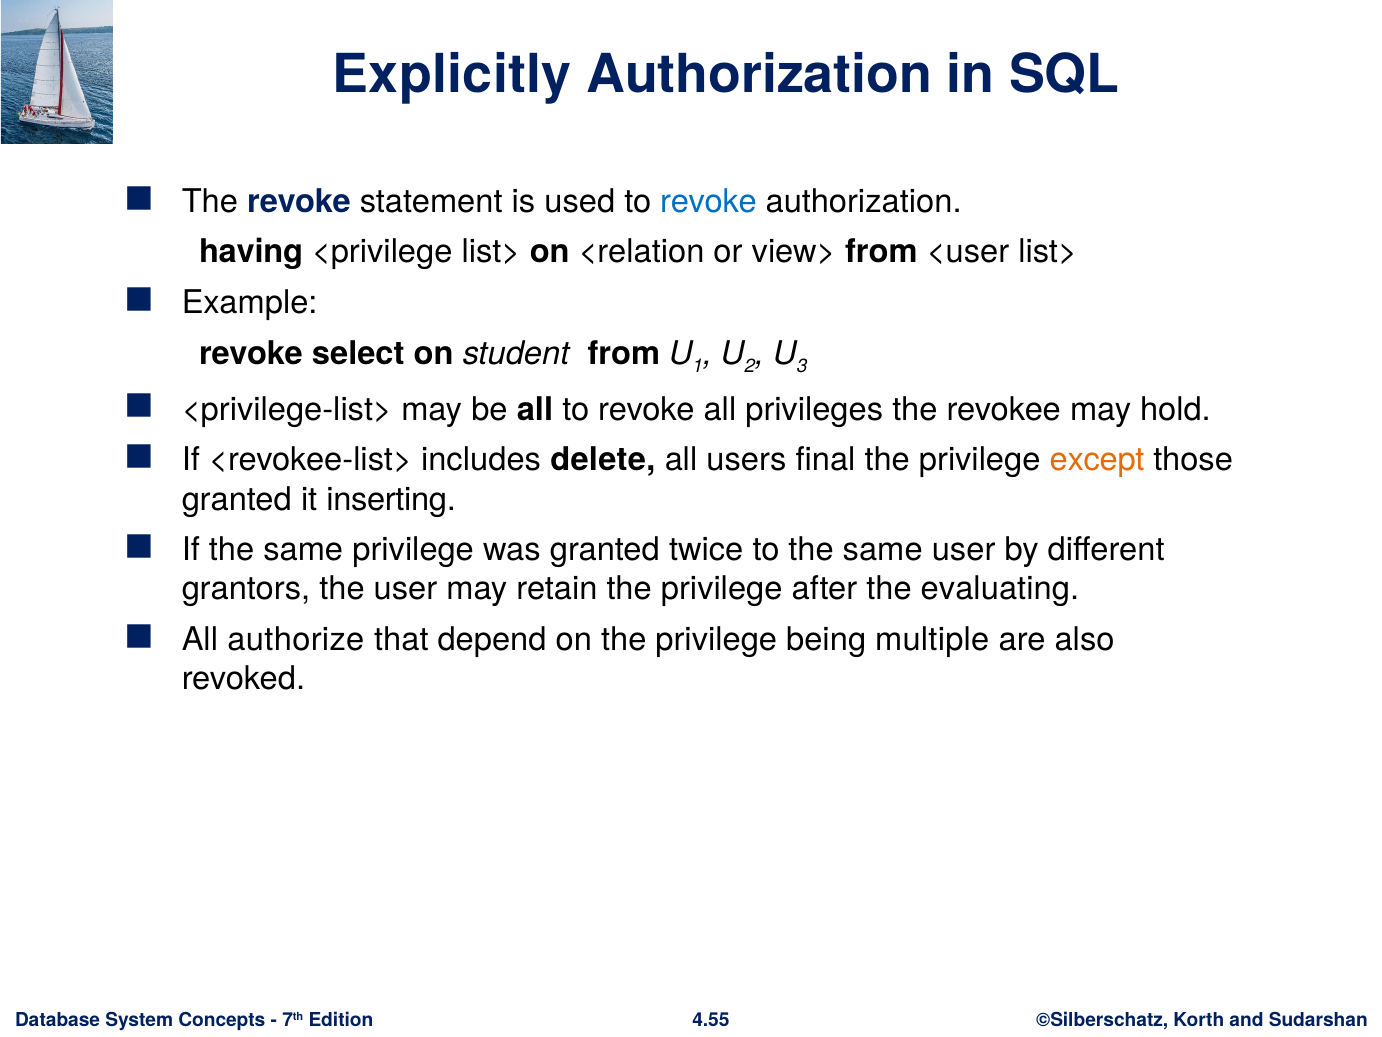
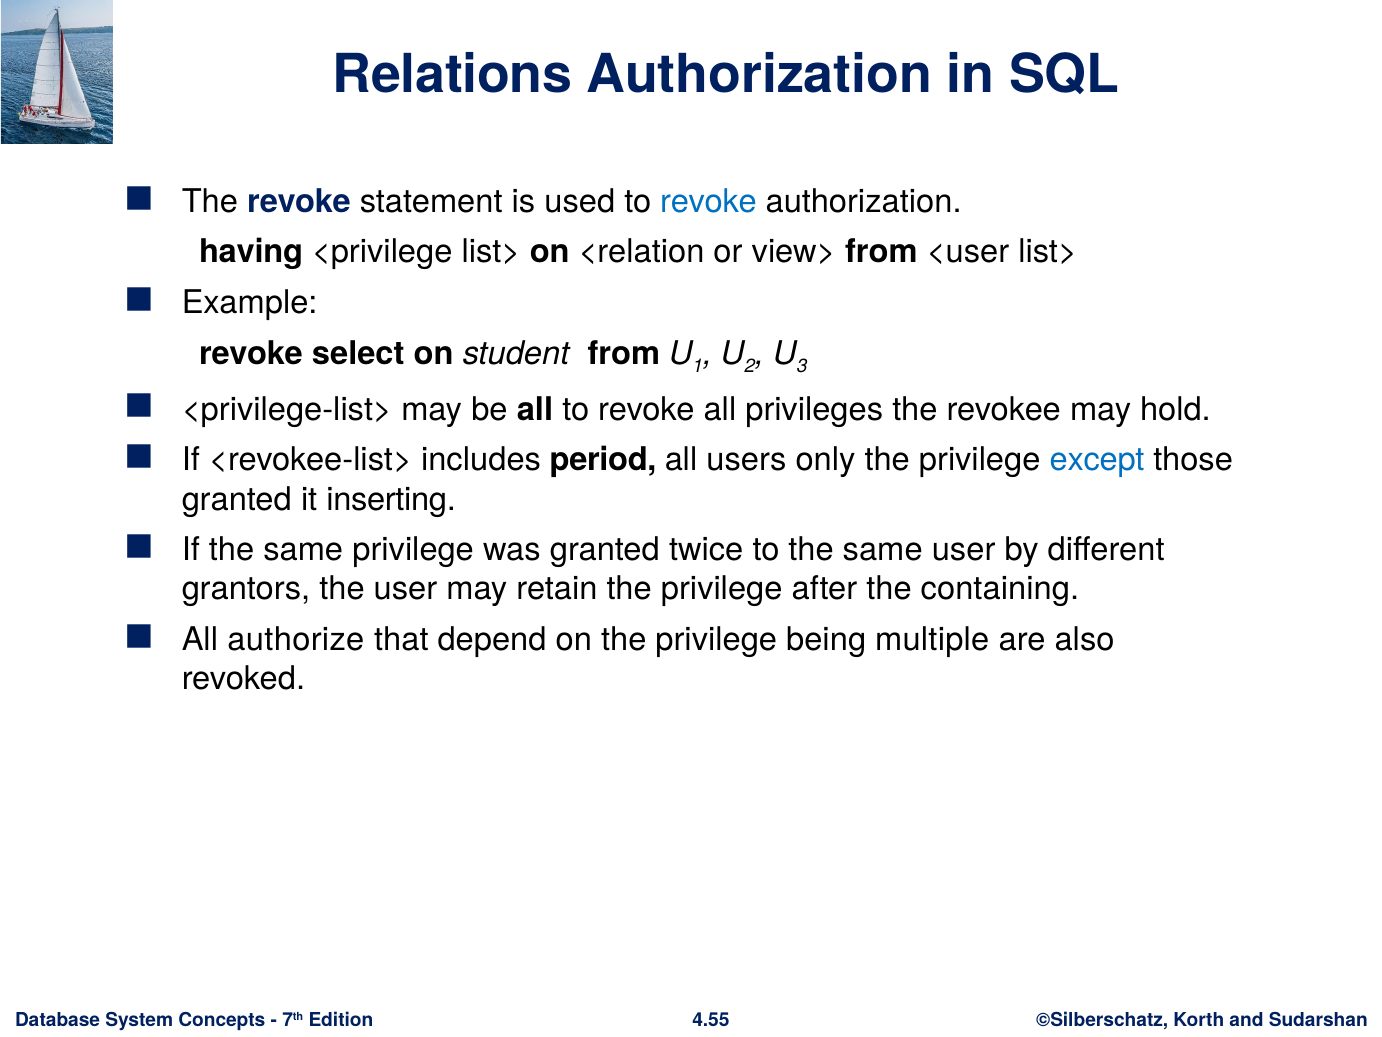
Explicitly: Explicitly -> Relations (453, 74)
delete: delete -> period (603, 460)
final: final -> only (825, 460)
except colour: orange -> blue (1097, 460)
evaluating: evaluating -> containing (1000, 589)
